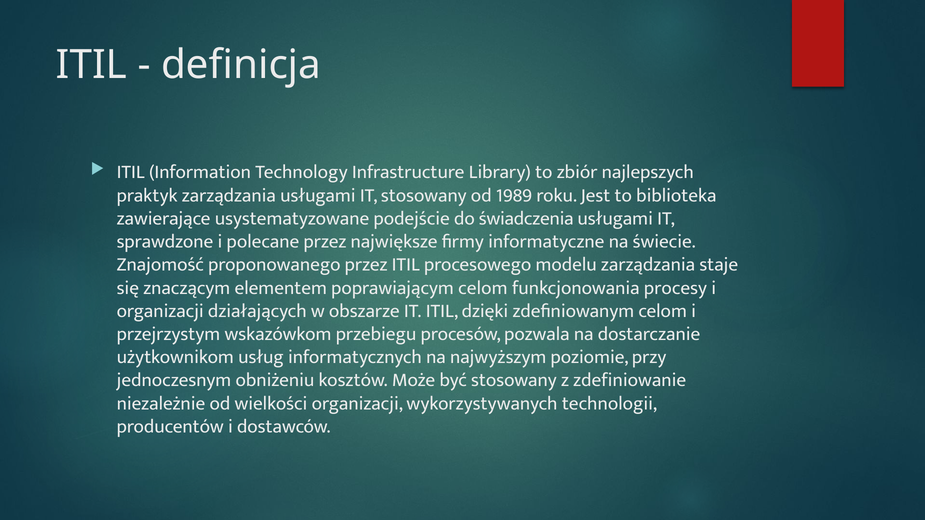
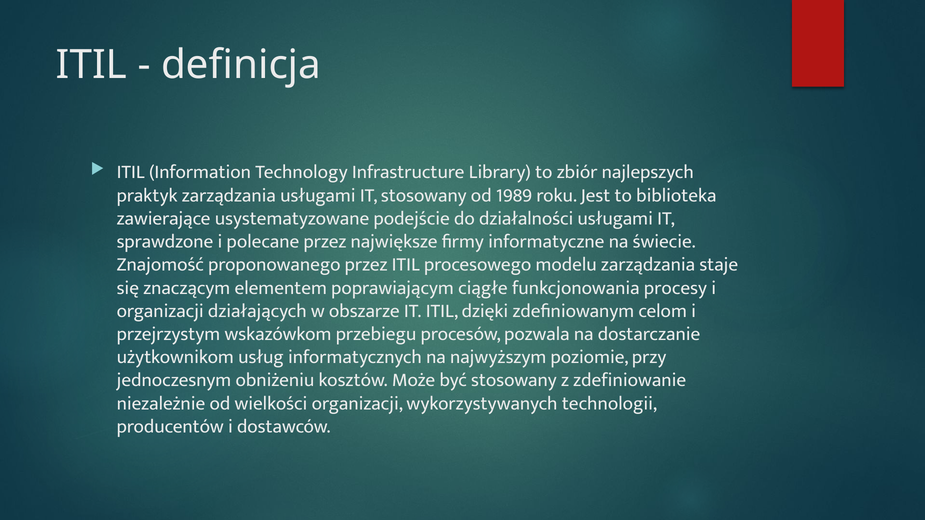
świadczenia: świadczenia -> działalności (526, 218)
poprawiającym celom: celom -> ciągłe (483, 288)
